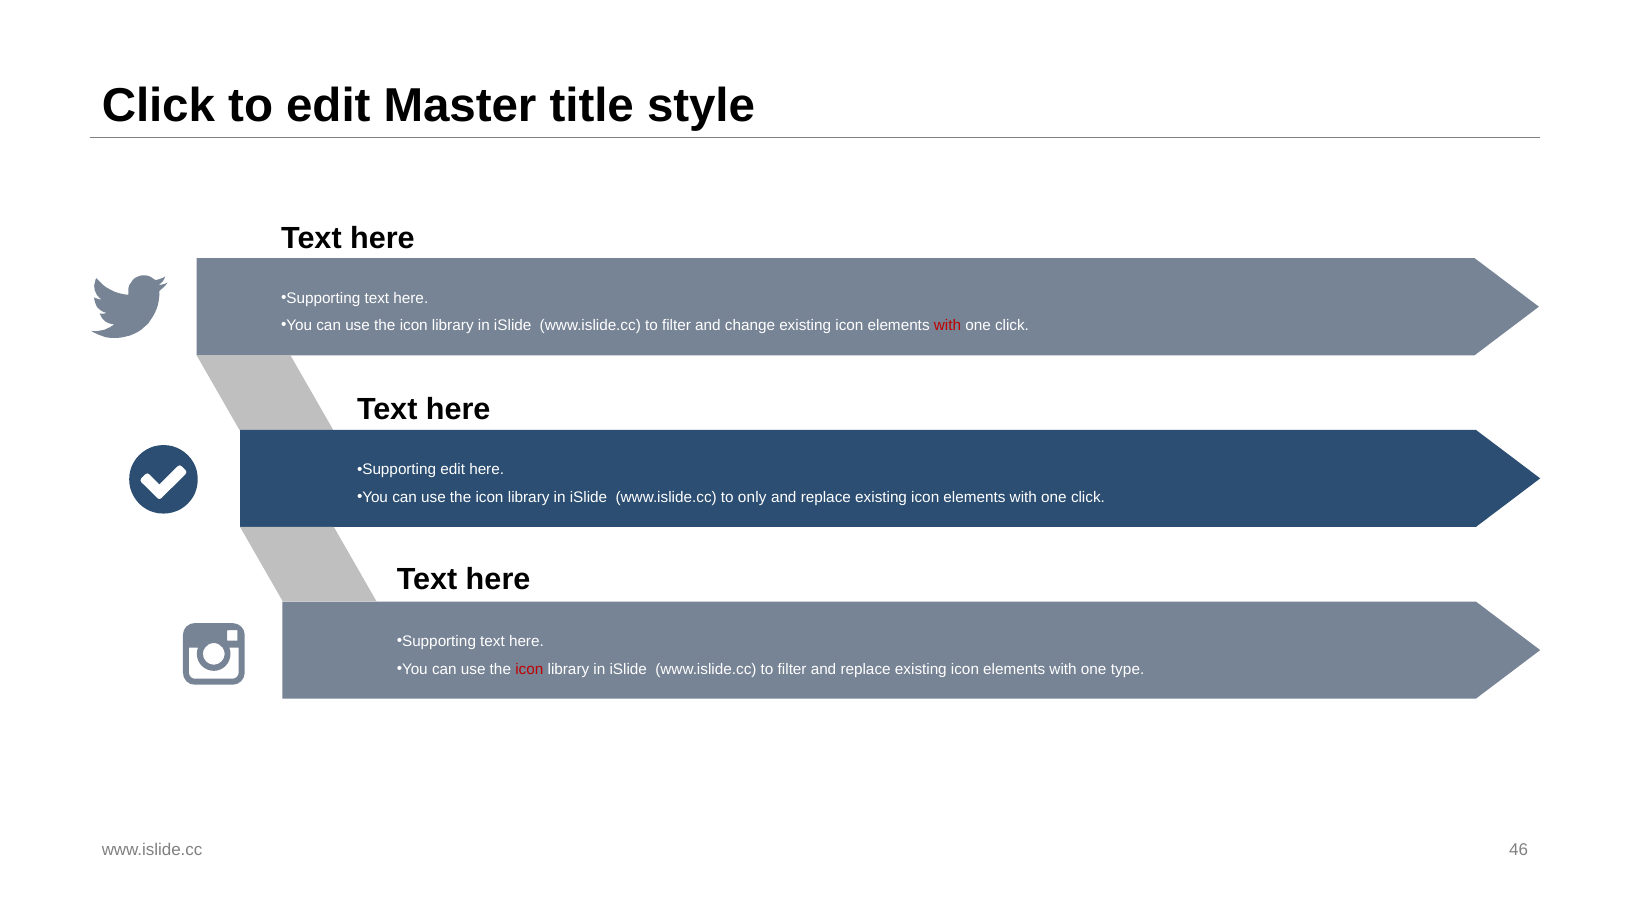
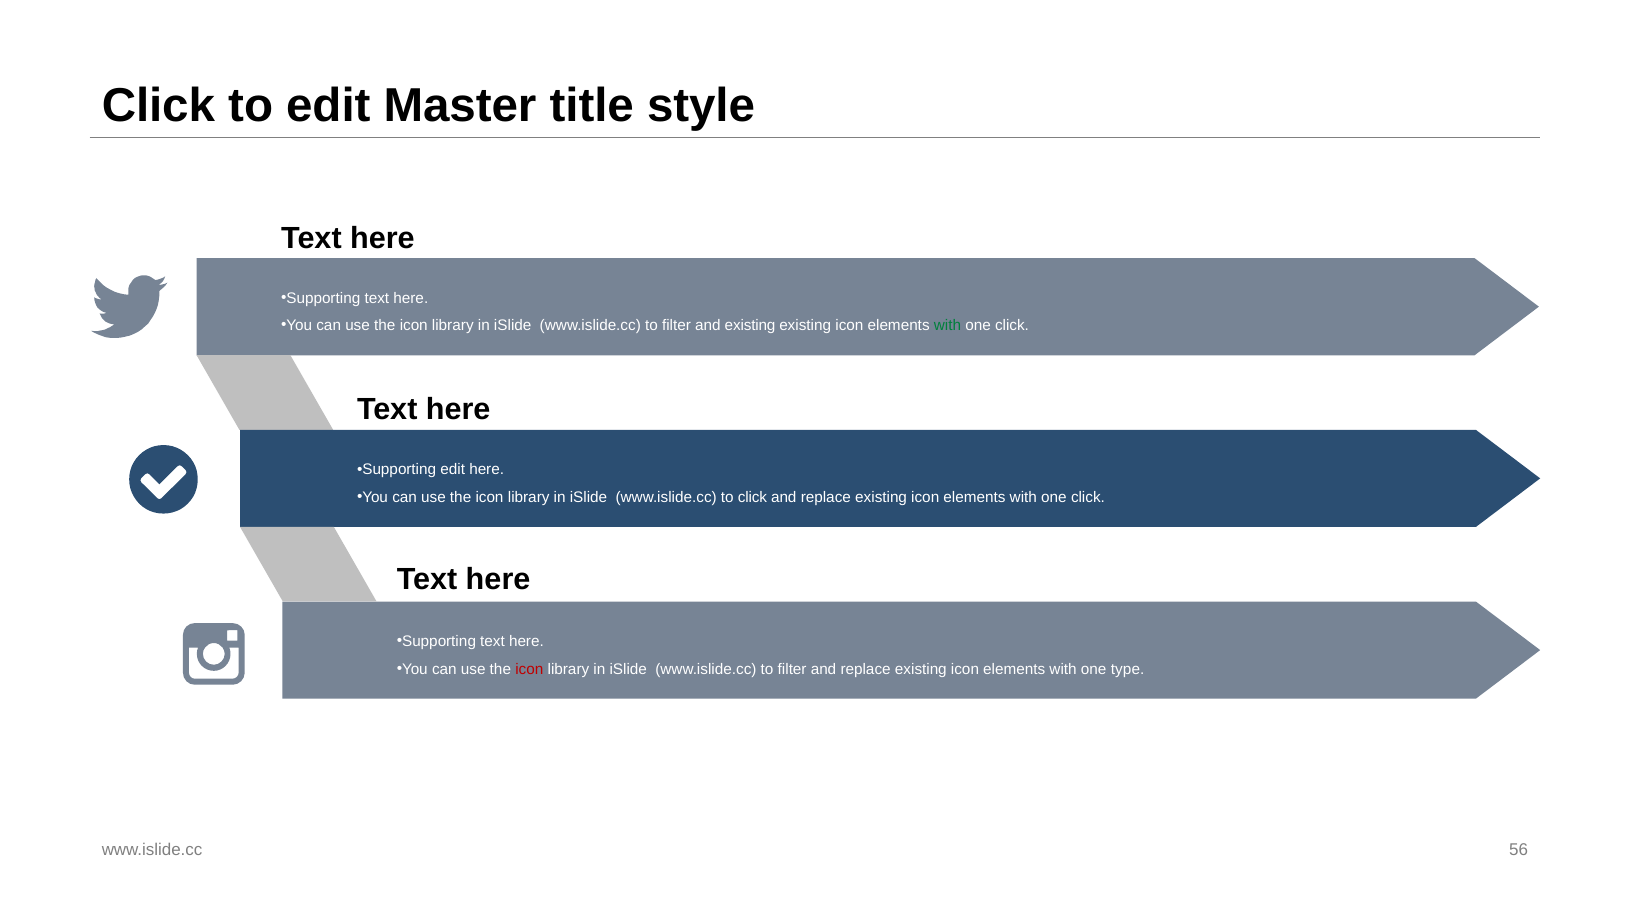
and change: change -> existing (750, 326)
with colour: red -> green (947, 326)
to only: only -> click (752, 497)
46: 46 -> 56 (1519, 849)
